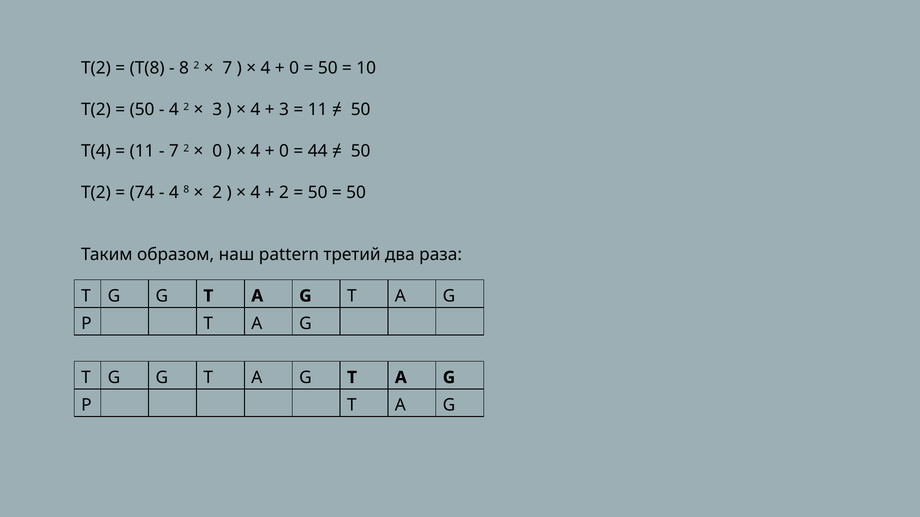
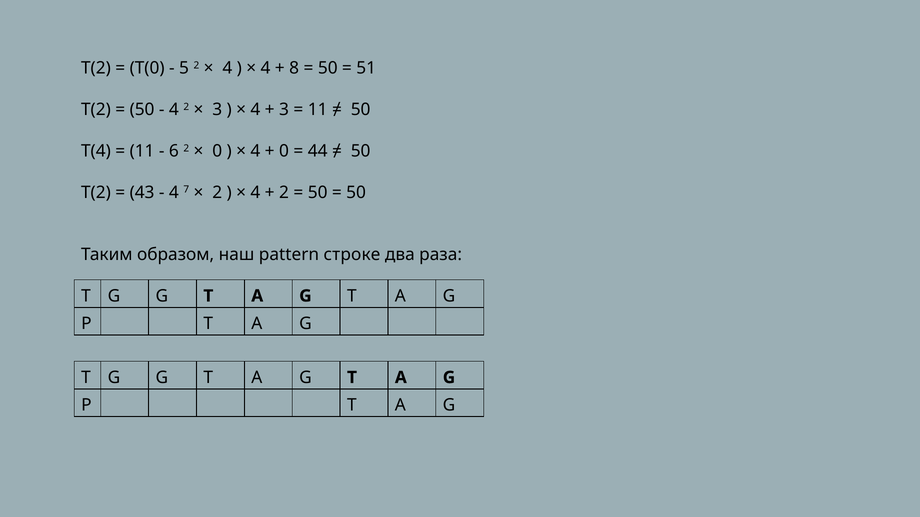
T(8: T(8 -> T(0 (147, 68)
8: 8 -> 5 (184, 68)
7: 7 -> 4 (227, 68)
0: 0 -> 8 (294, 68)
10: 10 -> 51 (366, 68)
7: 7 -> 6 (174, 151)
74: 74 -> 43 (142, 193)
4 8: 8 -> 7 (186, 190)
третий: третий -> строке (352, 255)
